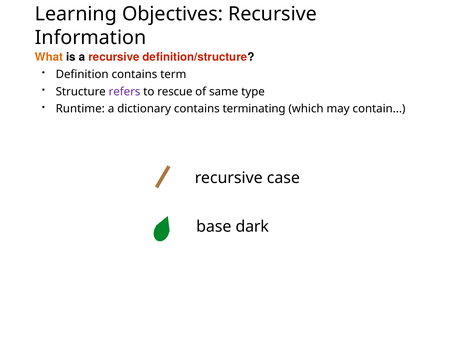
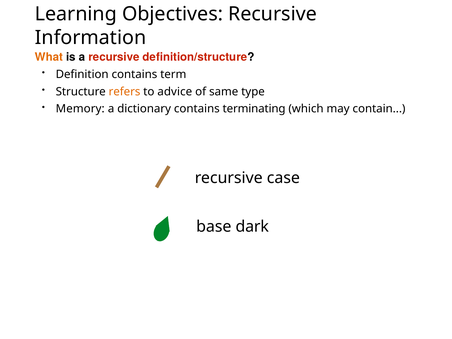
refers colour: purple -> orange (125, 92)
rescue: rescue -> advice (175, 92)
Runtime: Runtime -> Memory (80, 109)
